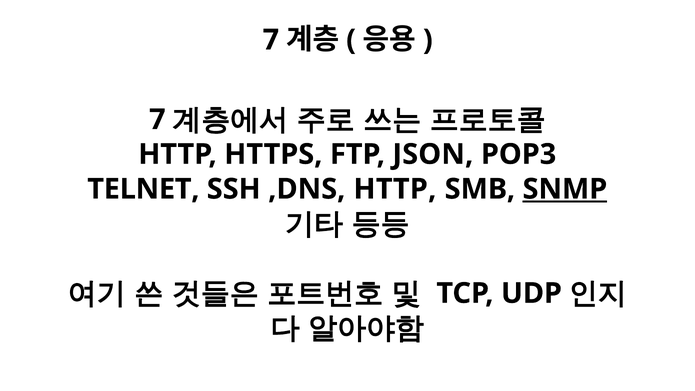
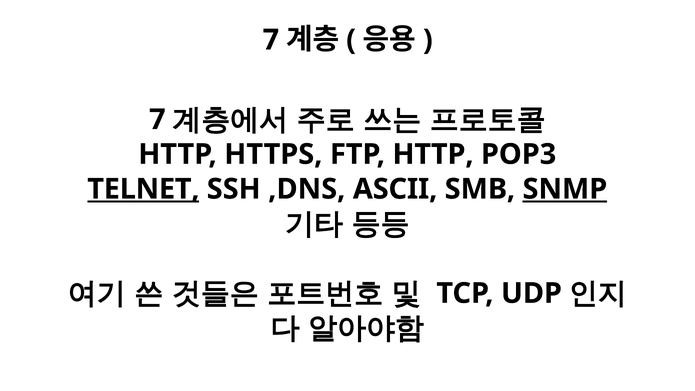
FTP JSON: JSON -> HTTP (433, 154)
TELNET underline: none -> present (143, 189)
,DNS HTTP: HTTP -> ASCII (395, 189)
